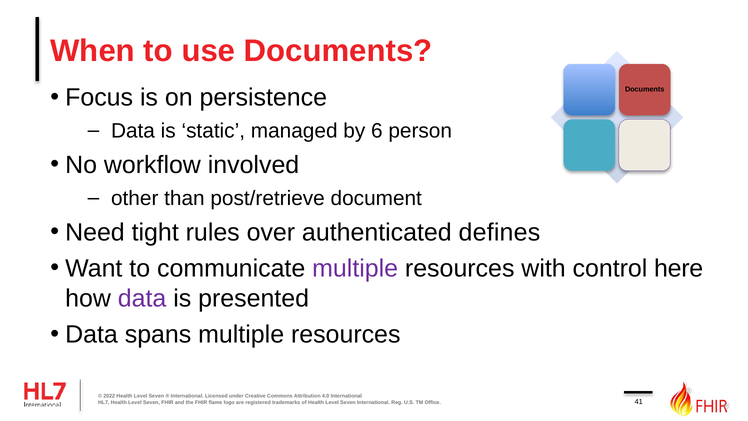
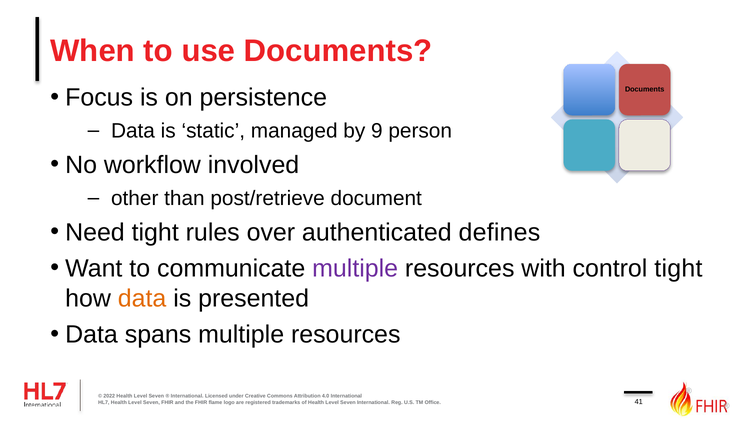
6: 6 -> 9 (377, 131)
control here: here -> tight (678, 268)
data colour: purple -> orange (142, 298)
